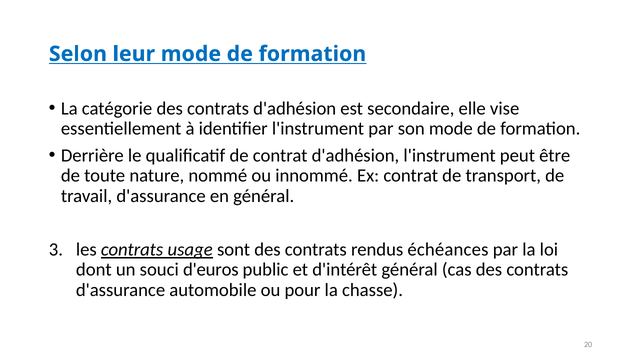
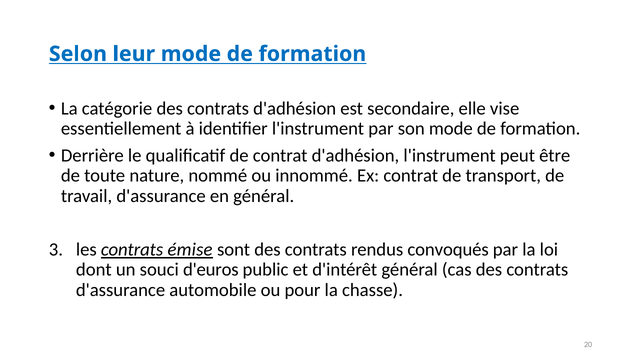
usage: usage -> émise (190, 249)
échéances: échéances -> convoqués (448, 249)
